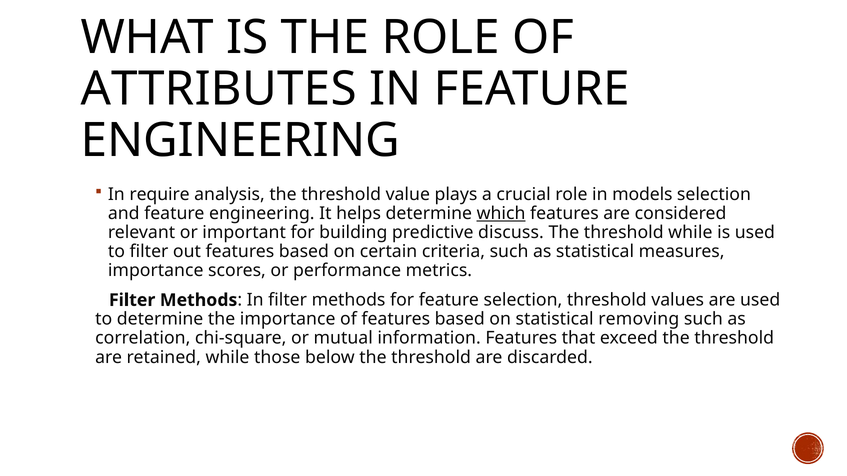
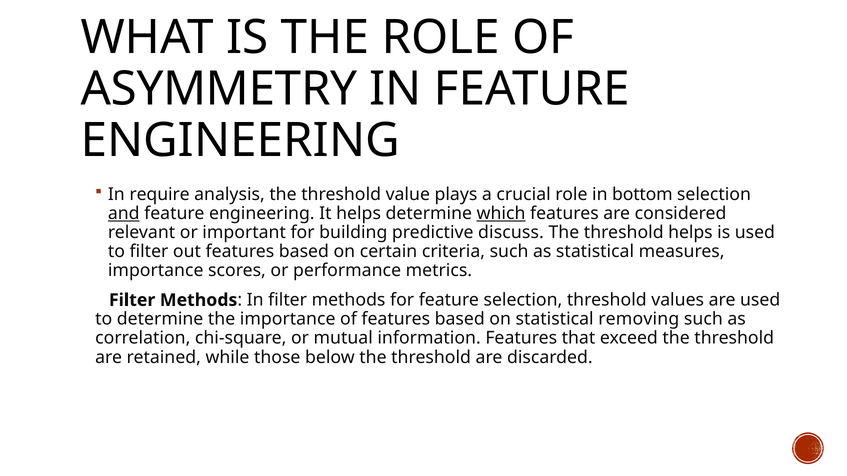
ATTRIBUTES: ATTRIBUTES -> ASYMMETRY (219, 89)
models: models -> bottom (642, 194)
and underline: none -> present (124, 214)
threshold while: while -> helps (690, 233)
